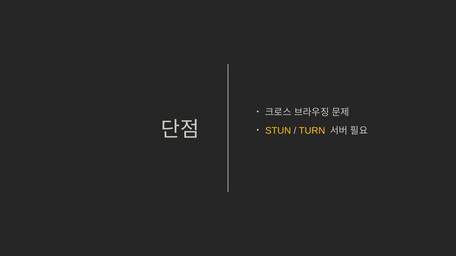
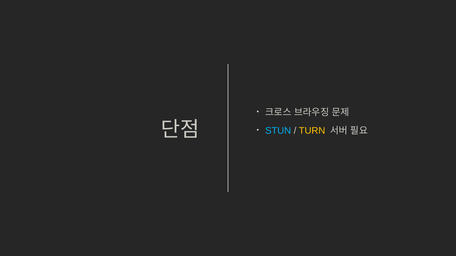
STUN colour: yellow -> light blue (278, 131)
